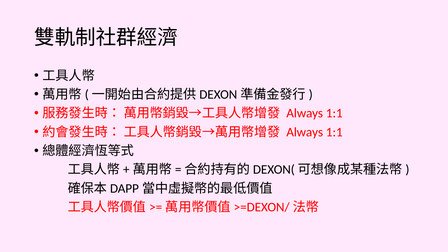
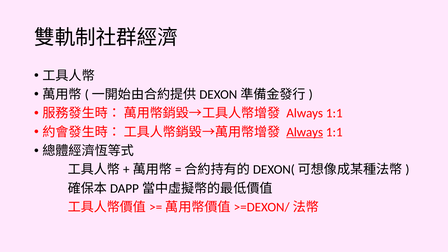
Always underline: none -> present (305, 132)
